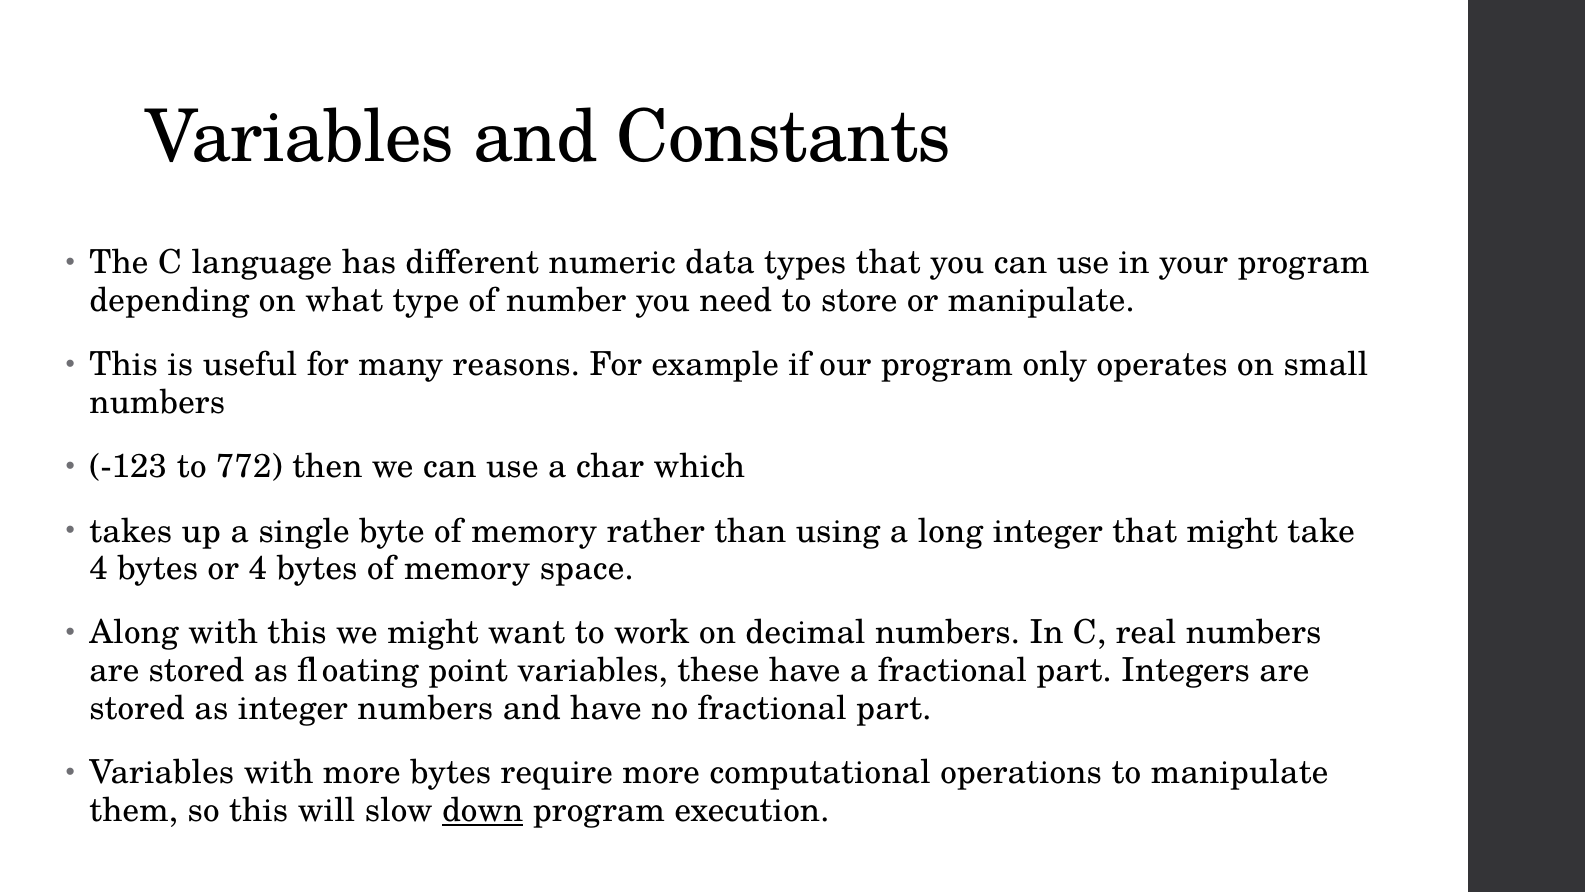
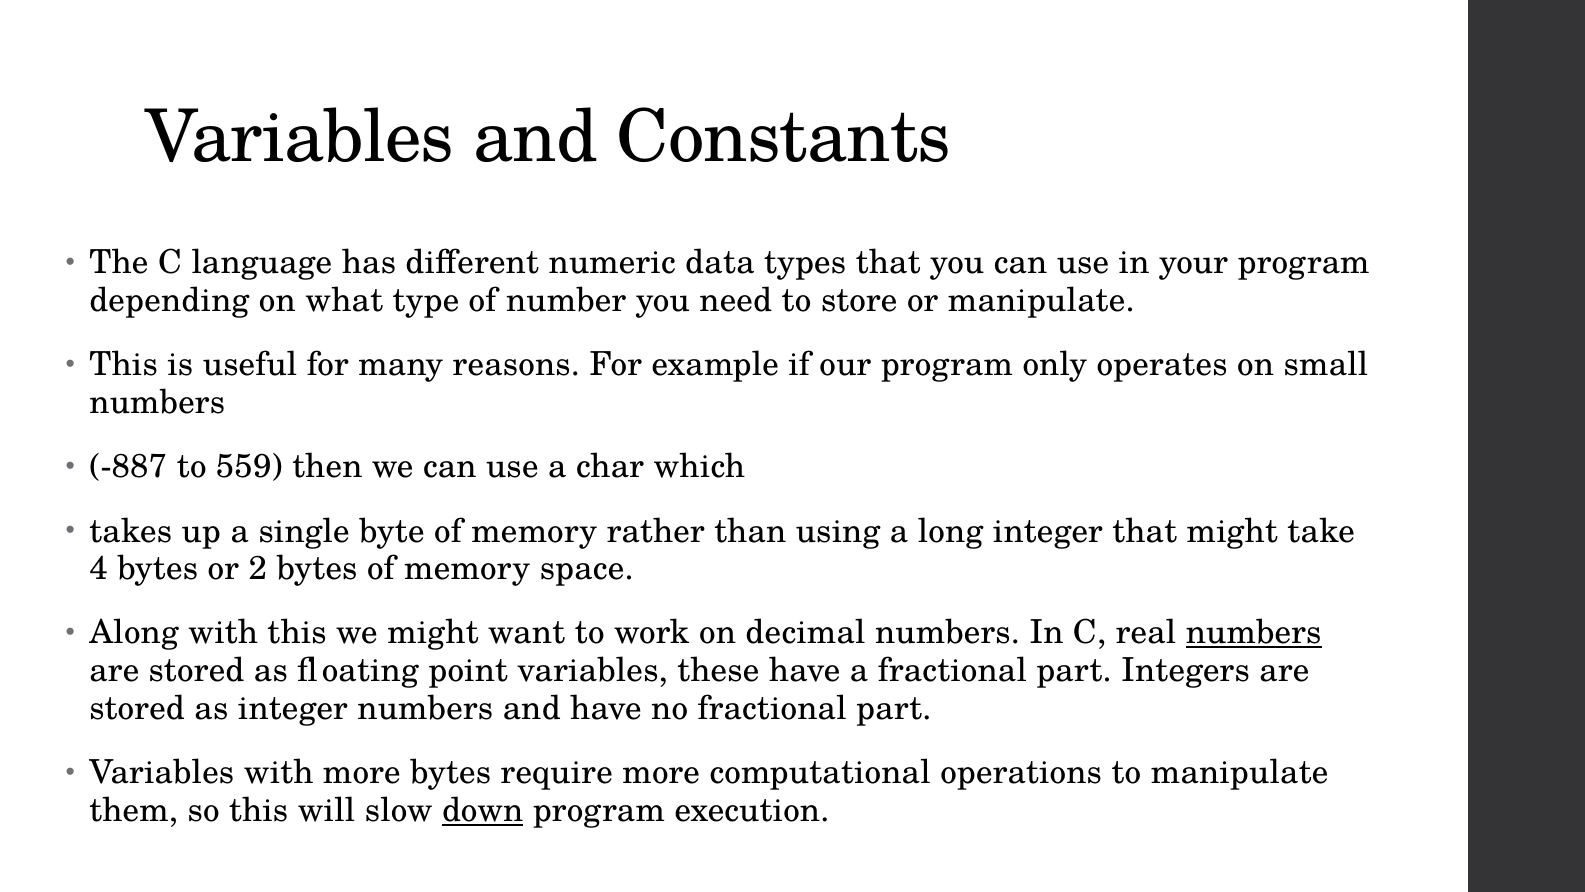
-123: -123 -> -887 (128, 467)
772: 772 -> 559 (249, 467)
or 4: 4 -> 2 (258, 569)
numbers underline: none -> present (1254, 633)
